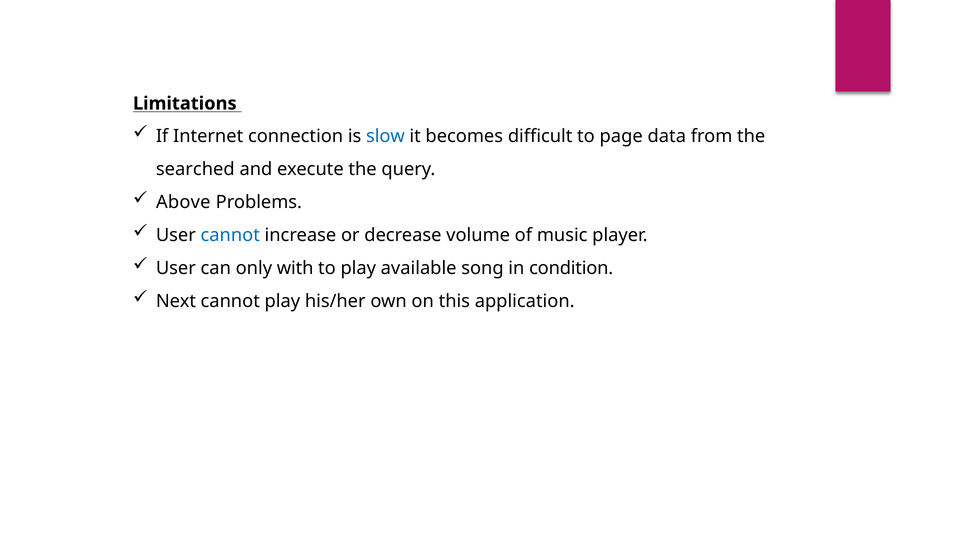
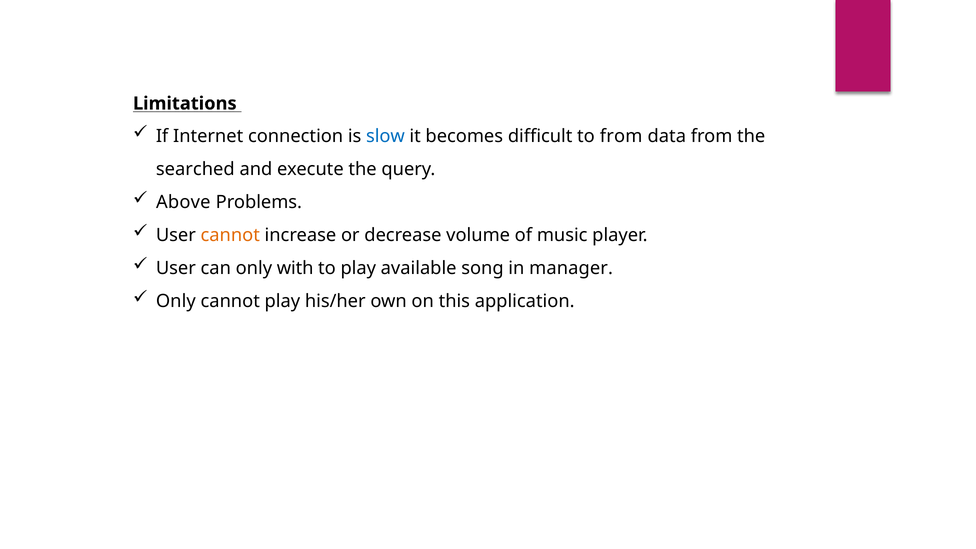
to page: page -> from (621, 136)
cannot colour: blue -> orange (230, 235)
condition: condition -> manager (571, 268)
Next: Next -> Only (176, 301)
